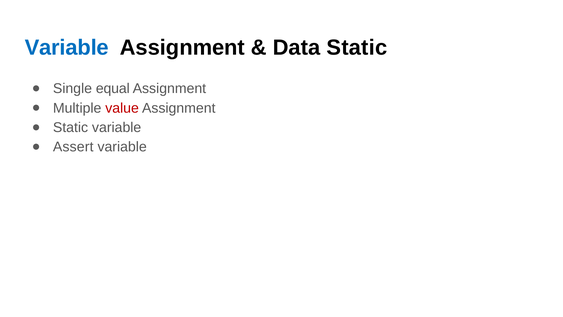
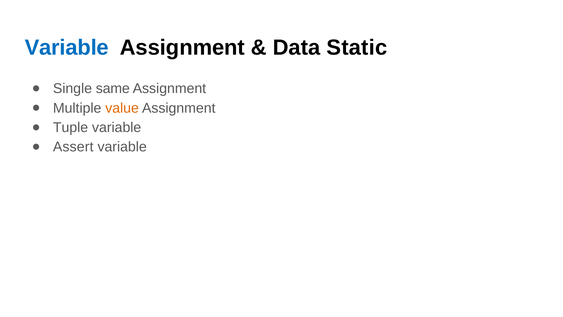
equal: equal -> same (113, 89)
value colour: red -> orange (122, 108)
Static: Static -> Tuple (71, 127)
